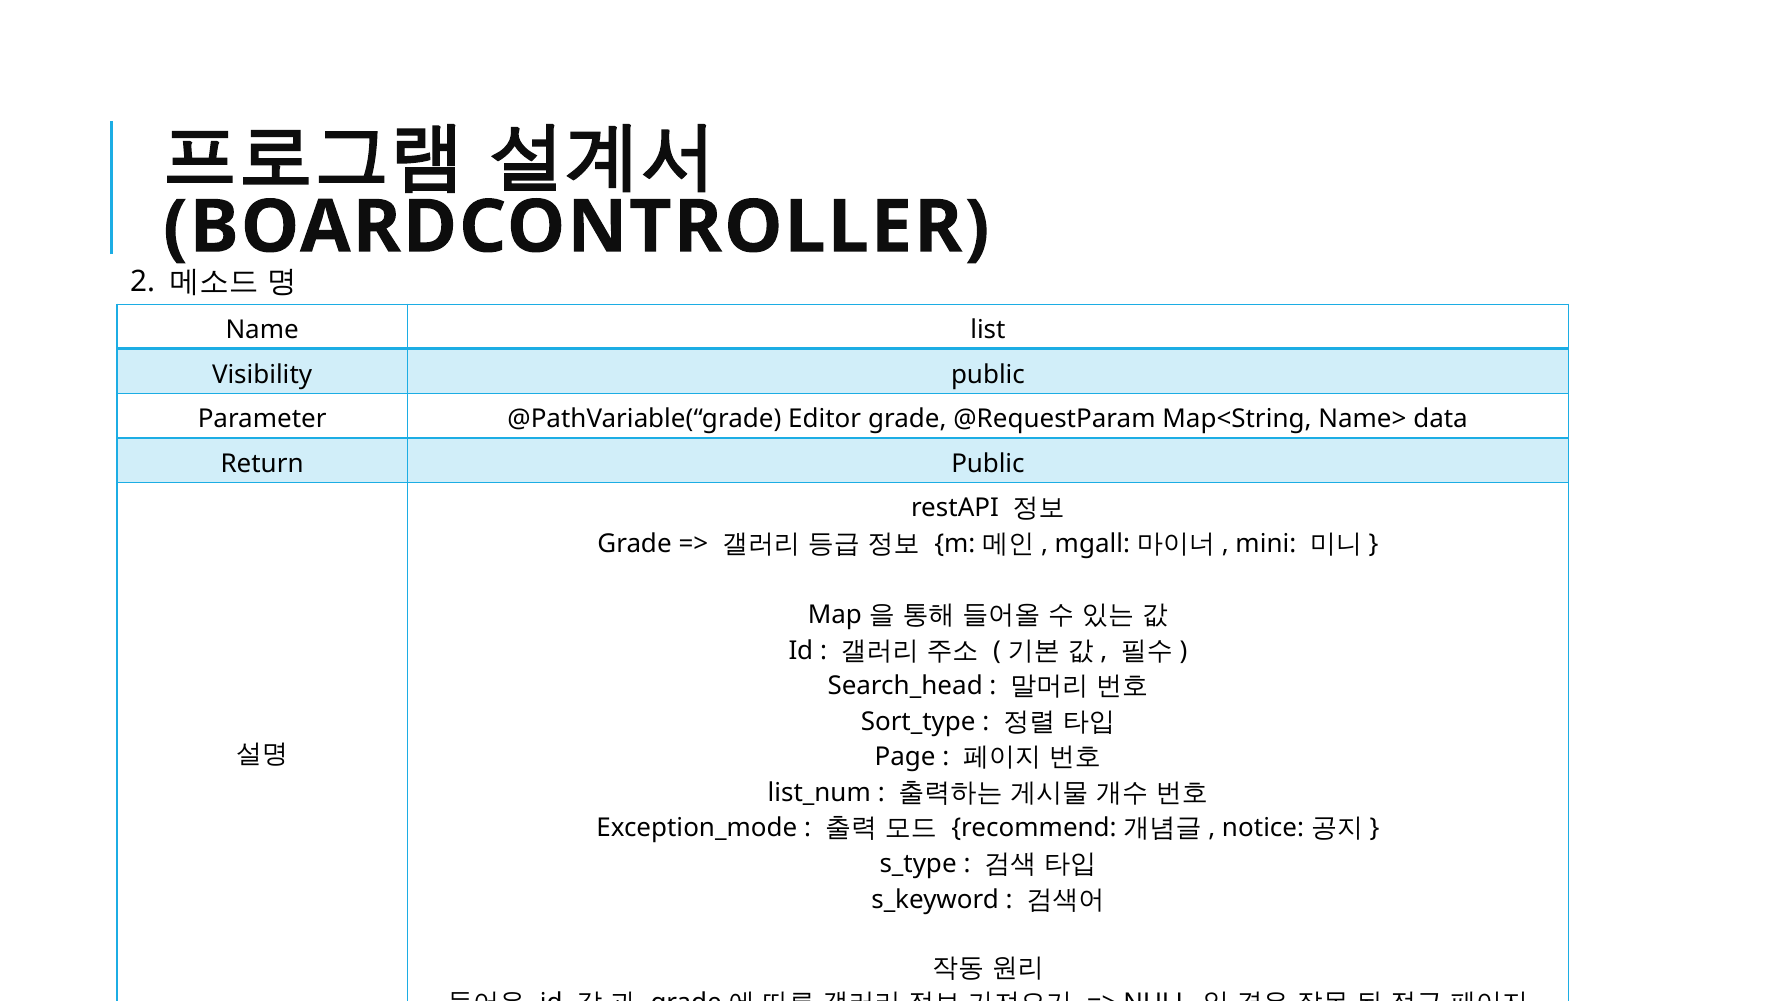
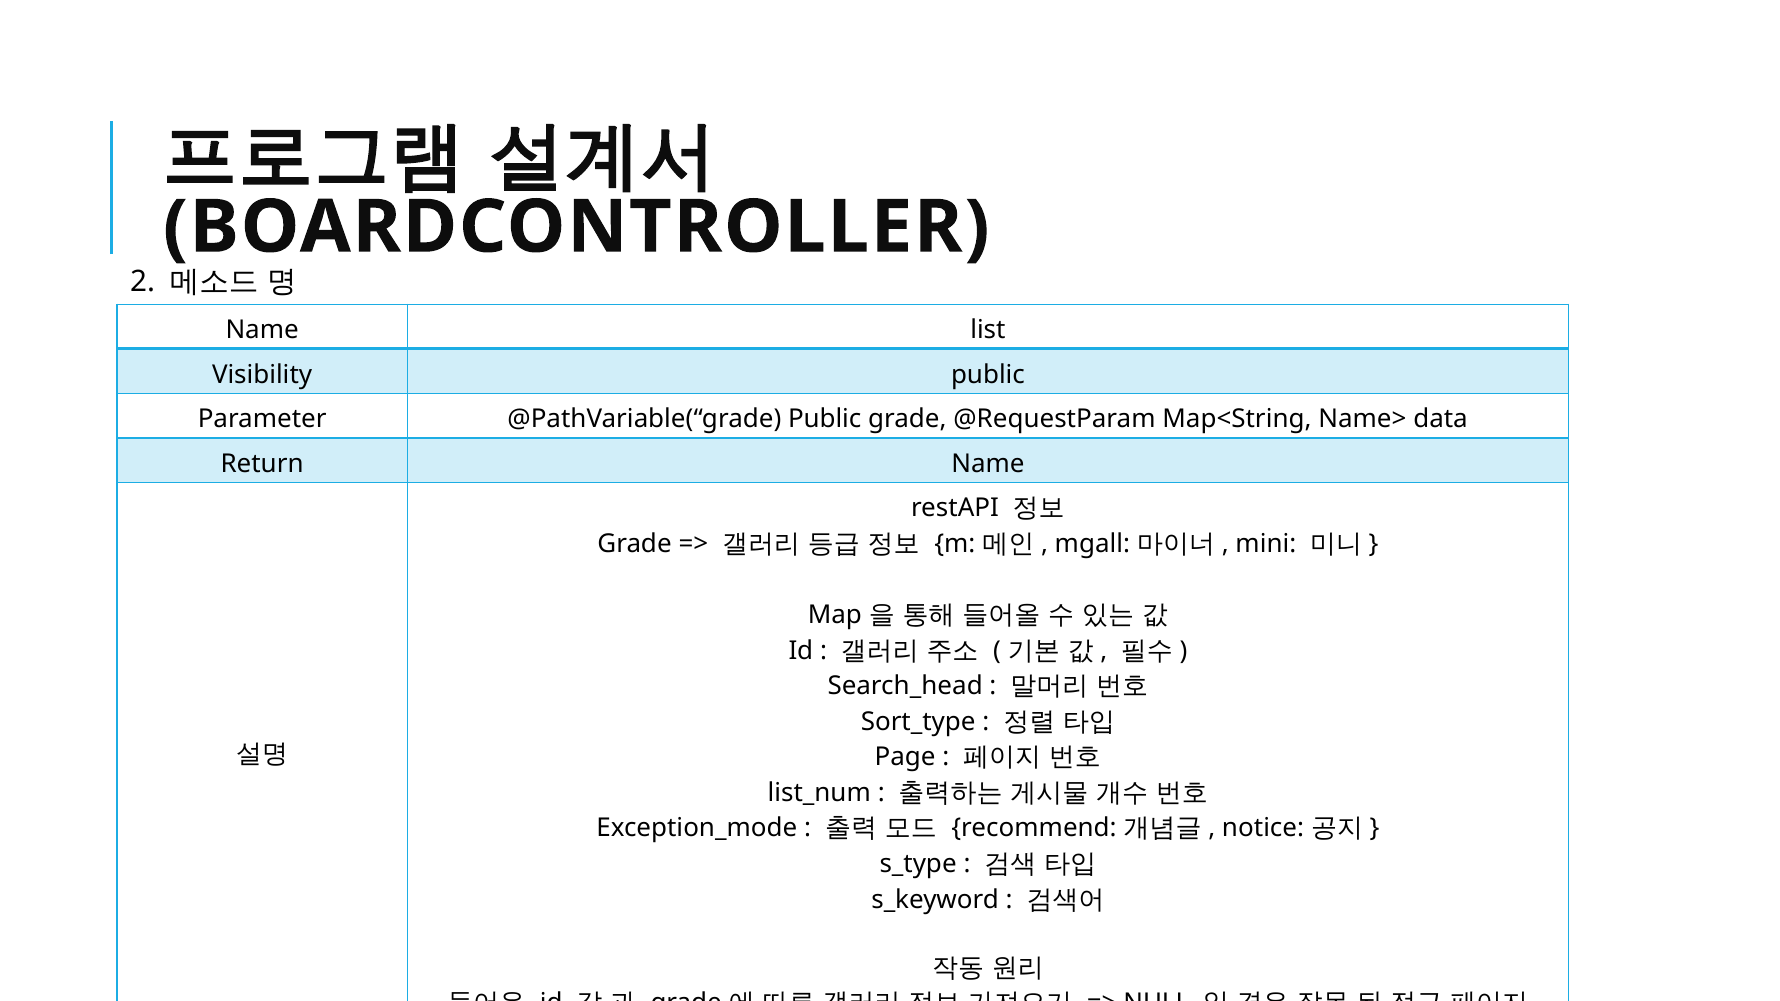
@PathVariable(“grade Editor: Editor -> Public (825, 419)
Return Public: Public -> Name (988, 464)
